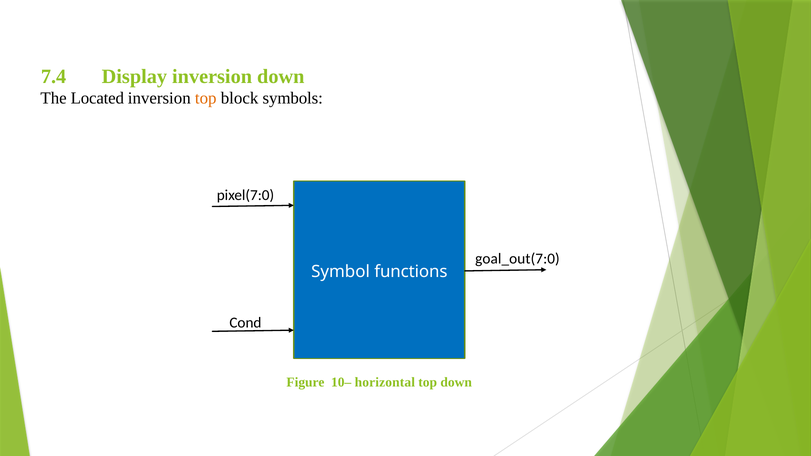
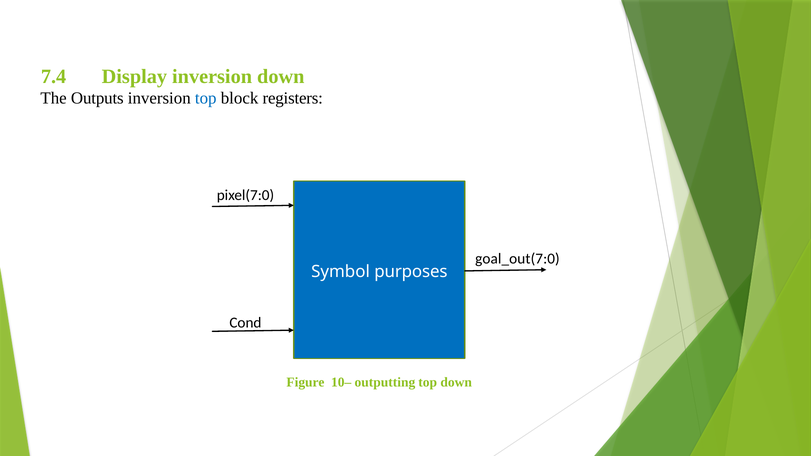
Located: Located -> Outputs (97, 98)
top colour: orange -> blue (206, 98)
symbols: symbols -> registers (293, 98)
functions: functions -> purposes (411, 272)
horizontal: horizontal -> outputting (385, 382)
